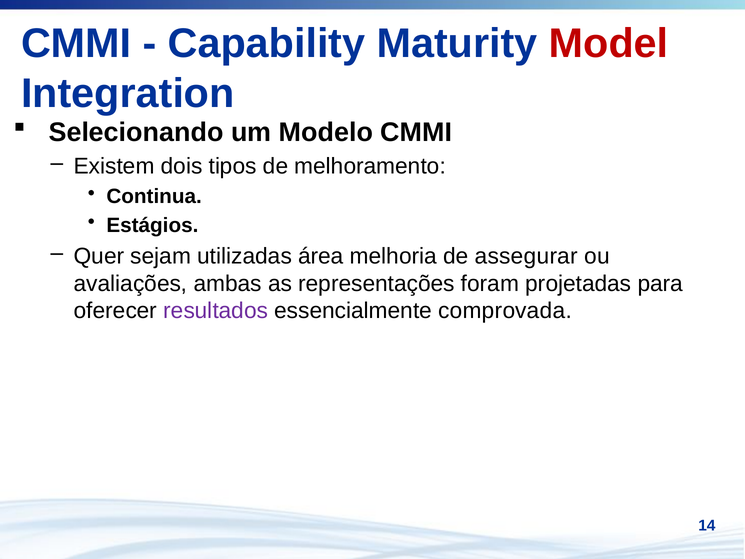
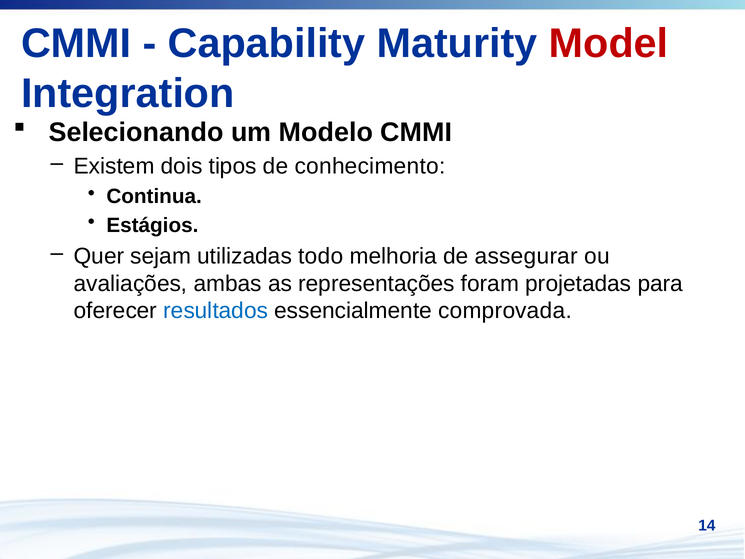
melhoramento: melhoramento -> conhecimento (370, 166)
área: área -> todo (321, 256)
resultados colour: purple -> blue (216, 311)
